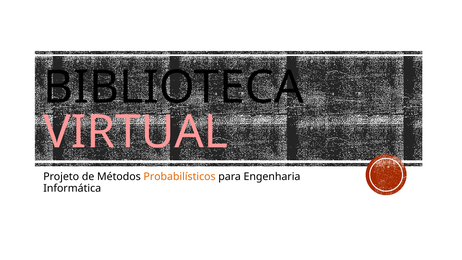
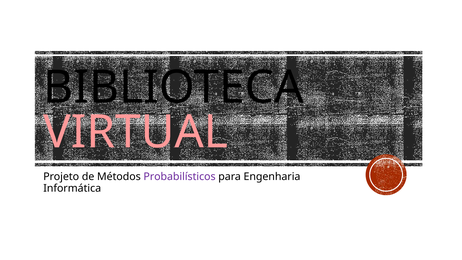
Probabilísticos colour: orange -> purple (180, 177)
